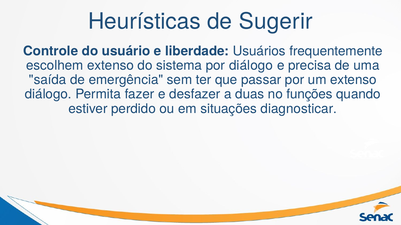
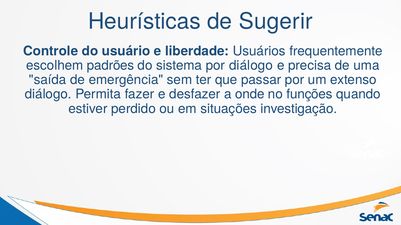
escolhem extenso: extenso -> padrões (111, 66)
duas: duas -> onde (250, 94)
diagnosticar: diagnosticar -> investigação (299, 109)
